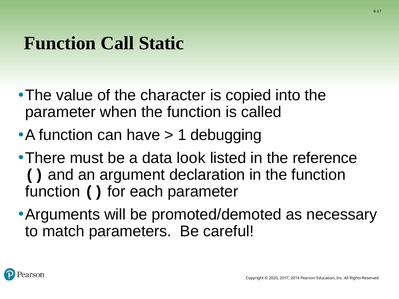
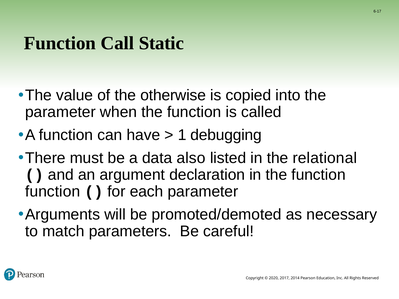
character: character -> otherwise (173, 95)
look: look -> also (191, 158)
reference: reference -> relational (325, 158)
